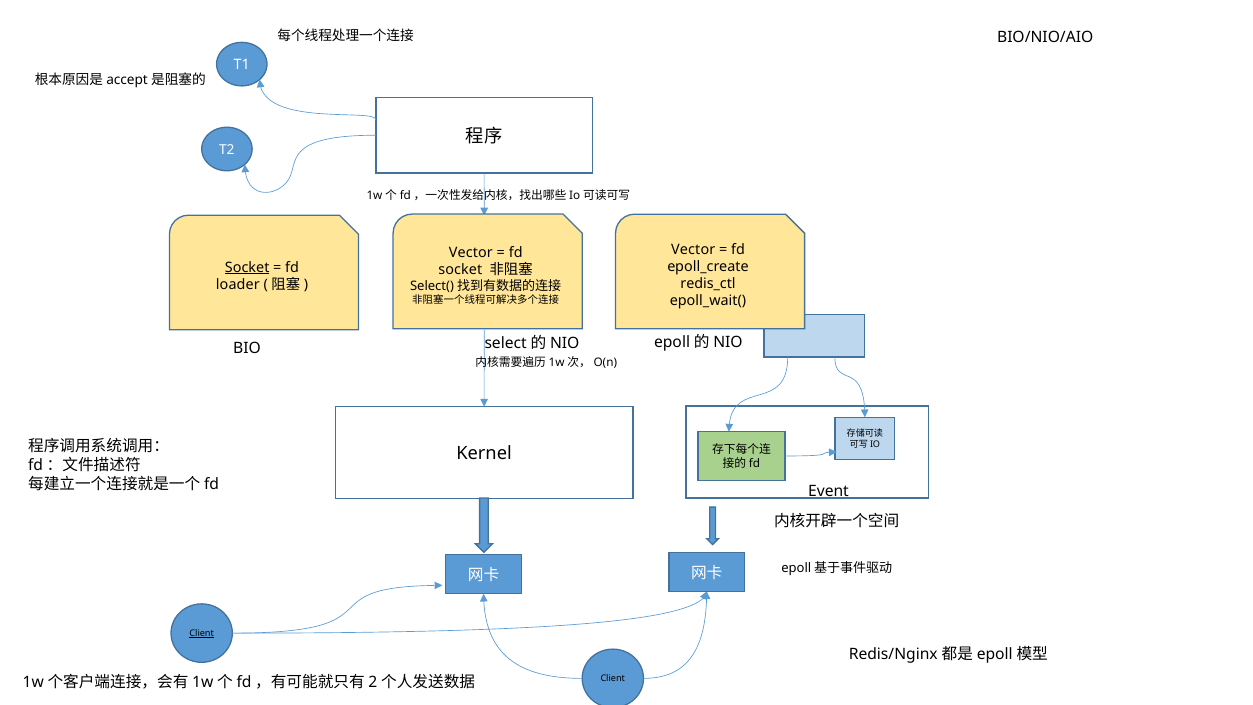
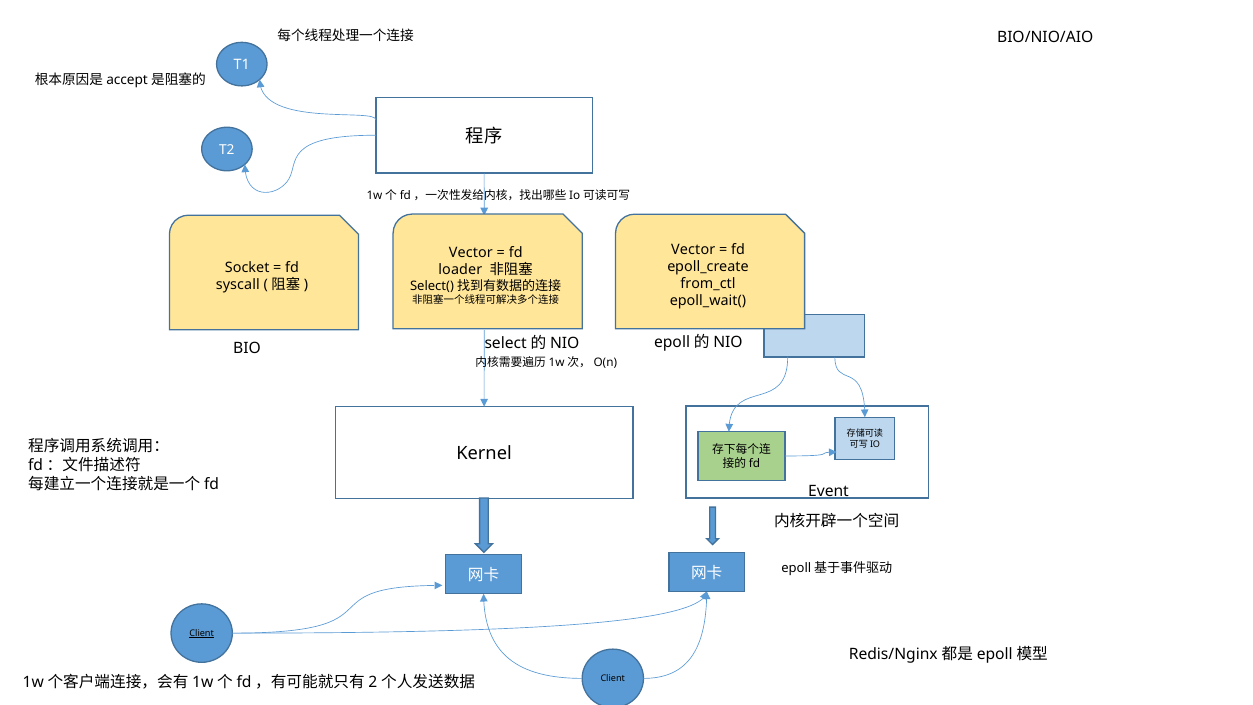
Socket underline: present -> none (247, 268)
socket: socket -> loader (460, 270)
redis_ctl: redis_ctl -> from_ctl (708, 284)
loader: loader -> syscall (238, 285)
